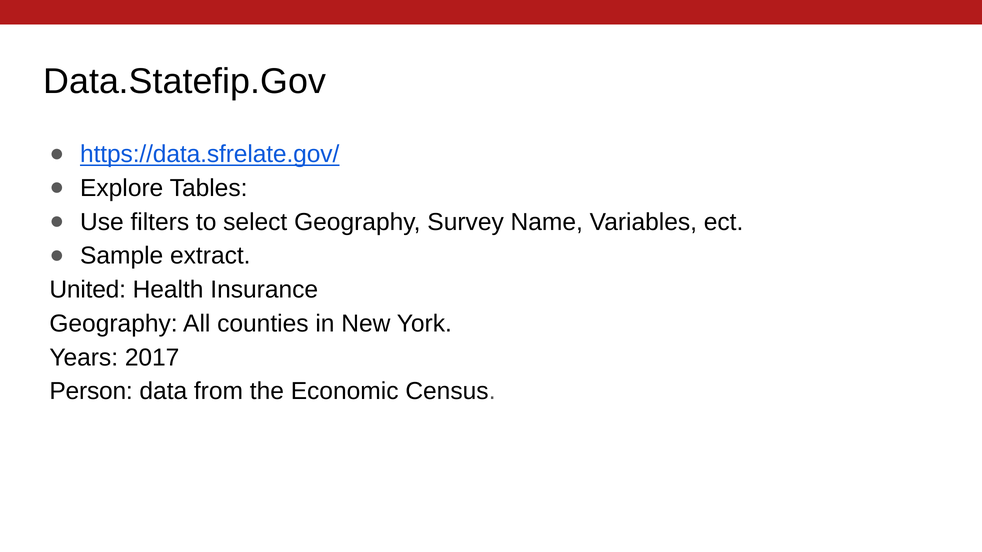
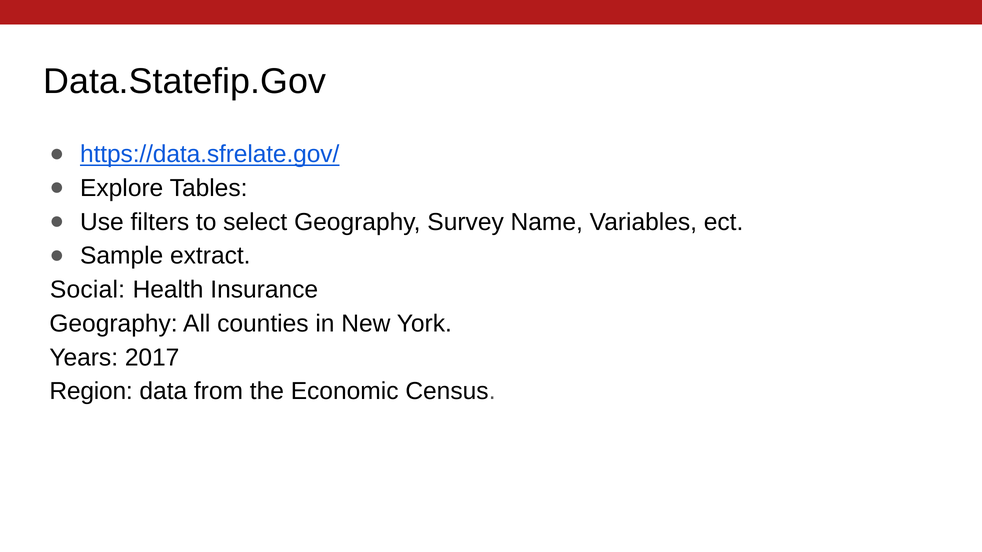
United: United -> Social (87, 290)
Person: Person -> Region (91, 392)
